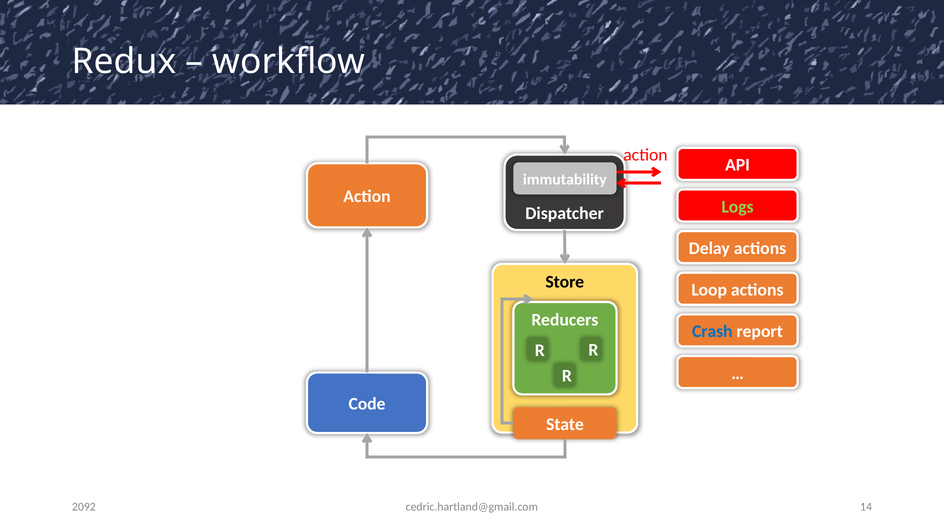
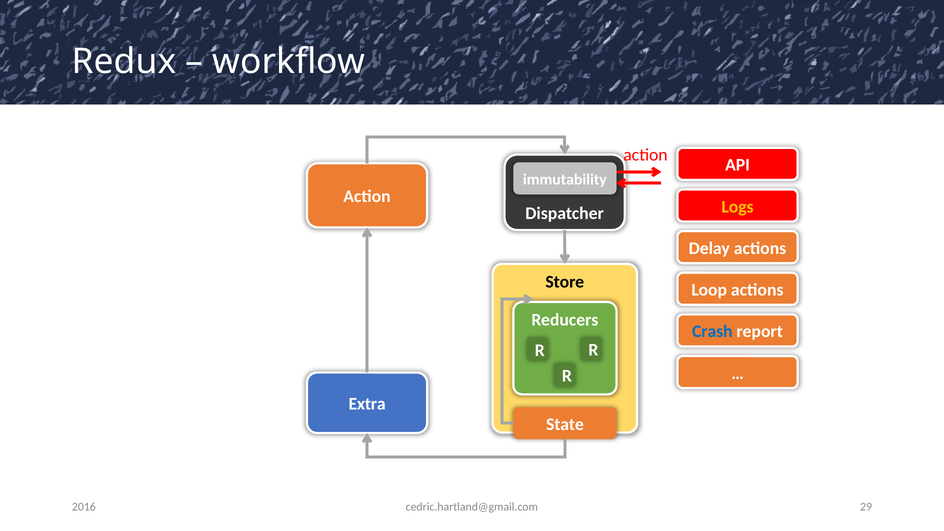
Logs colour: light green -> yellow (738, 207)
Code: Code -> Extra (367, 404)
14: 14 -> 29 (866, 507)
2092: 2092 -> 2016 (84, 507)
